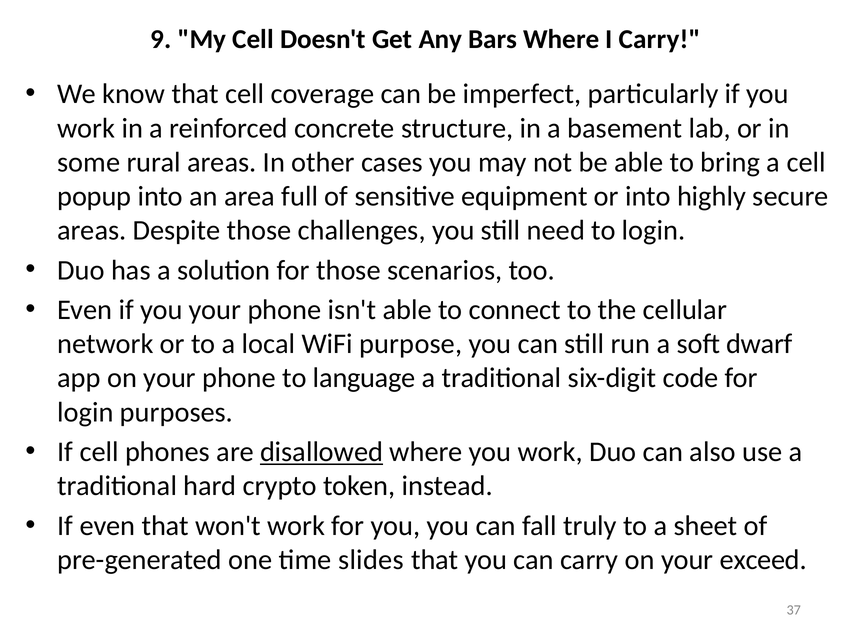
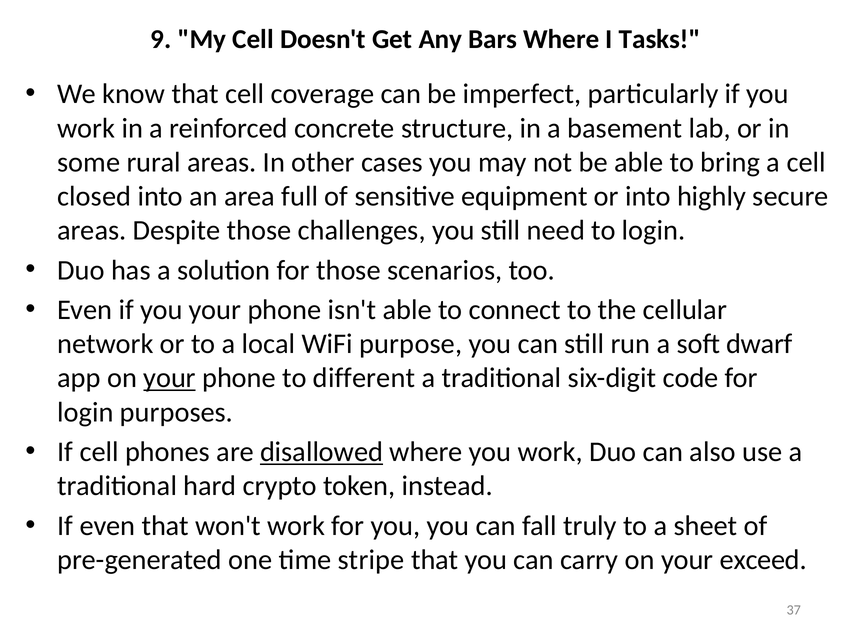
I Carry: Carry -> Tasks (660, 39)
popup: popup -> closed (94, 196)
your underline: none -> present (170, 378)
language: language -> different (364, 378)
slides: slides -> stripe (371, 560)
